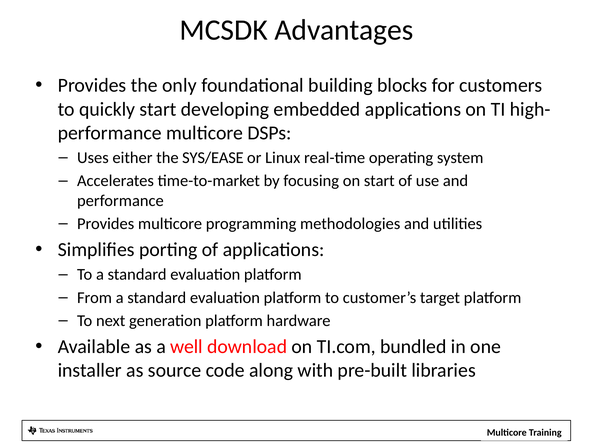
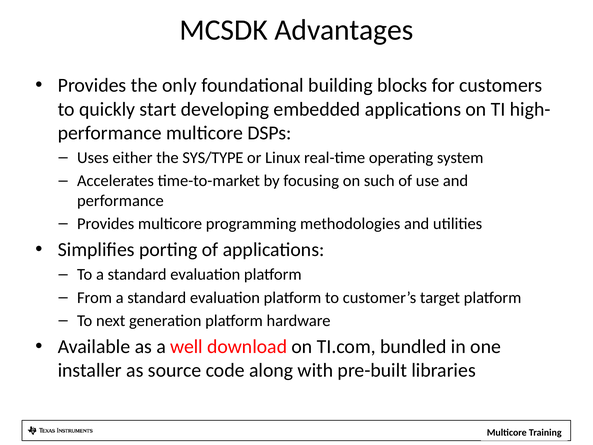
SYS/EASE: SYS/EASE -> SYS/TYPE (213, 158)
on start: start -> such (379, 181)
